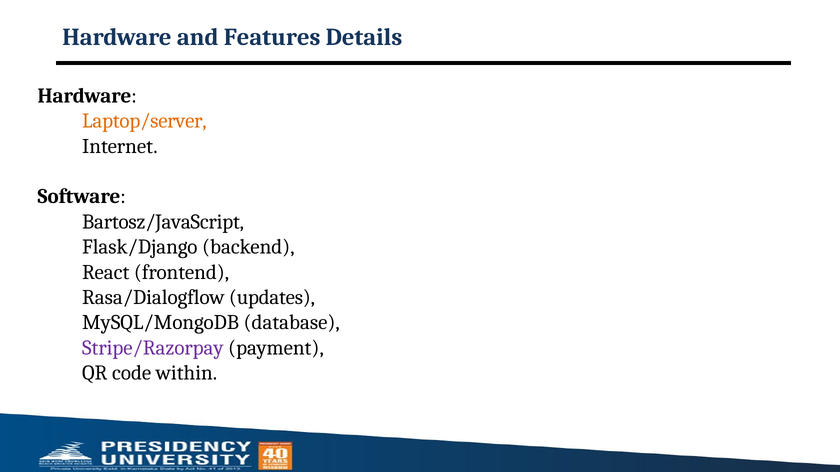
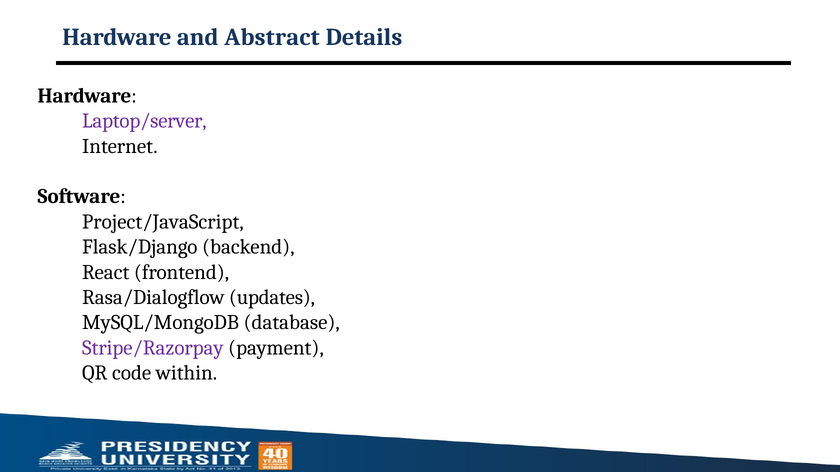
Features: Features -> Abstract (272, 37)
Laptop/server colour: orange -> purple (144, 121)
Bartosz/JavaScript: Bartosz/JavaScript -> Project/JavaScript (163, 222)
